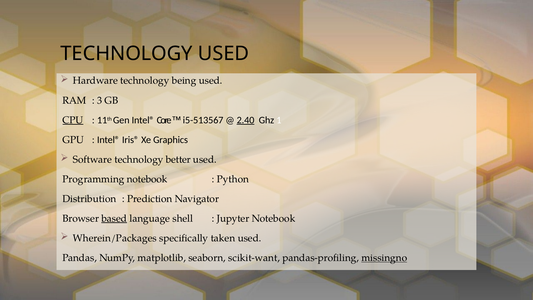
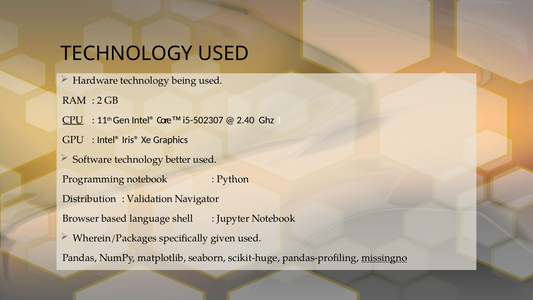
3: 3 -> 2 (100, 100)
i5-513567: i5-513567 -> i5-502307 (203, 120)
2.40 underline: present -> none (246, 120)
Prediction: Prediction -> Validation (150, 199)
based underline: present -> none (114, 218)
taken: taken -> given (223, 238)
scikit-want: scikit-want -> scikit-huge (254, 258)
